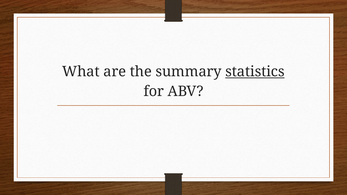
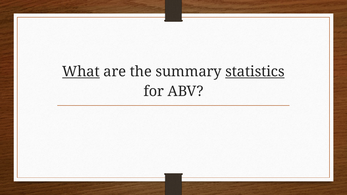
What underline: none -> present (81, 72)
